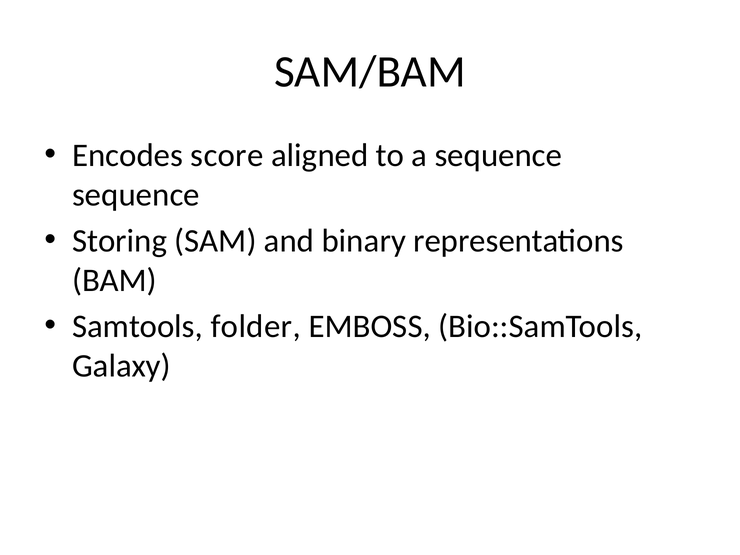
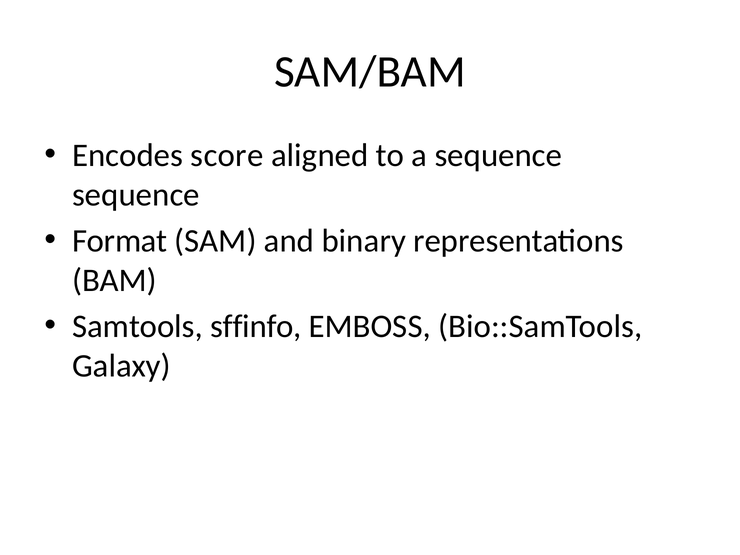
Storing: Storing -> Format (120, 241)
folder: folder -> sffinfo (256, 326)
